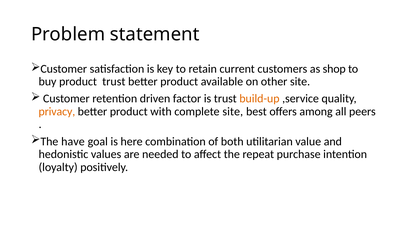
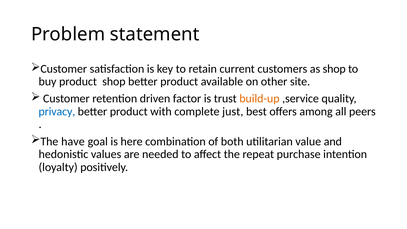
product trust: trust -> shop (114, 82)
privacy colour: orange -> blue (57, 112)
complete site: site -> just (233, 112)
